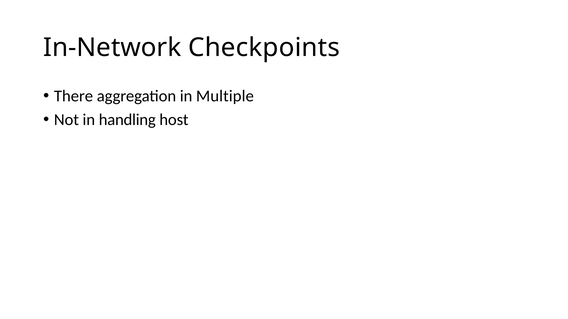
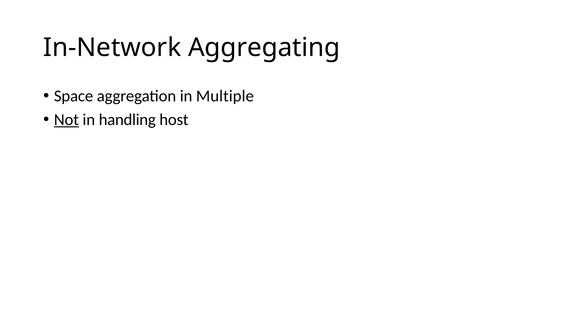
Checkpoints: Checkpoints -> Aggregating (264, 48)
There: There -> Space (74, 96)
Not underline: none -> present (66, 120)
